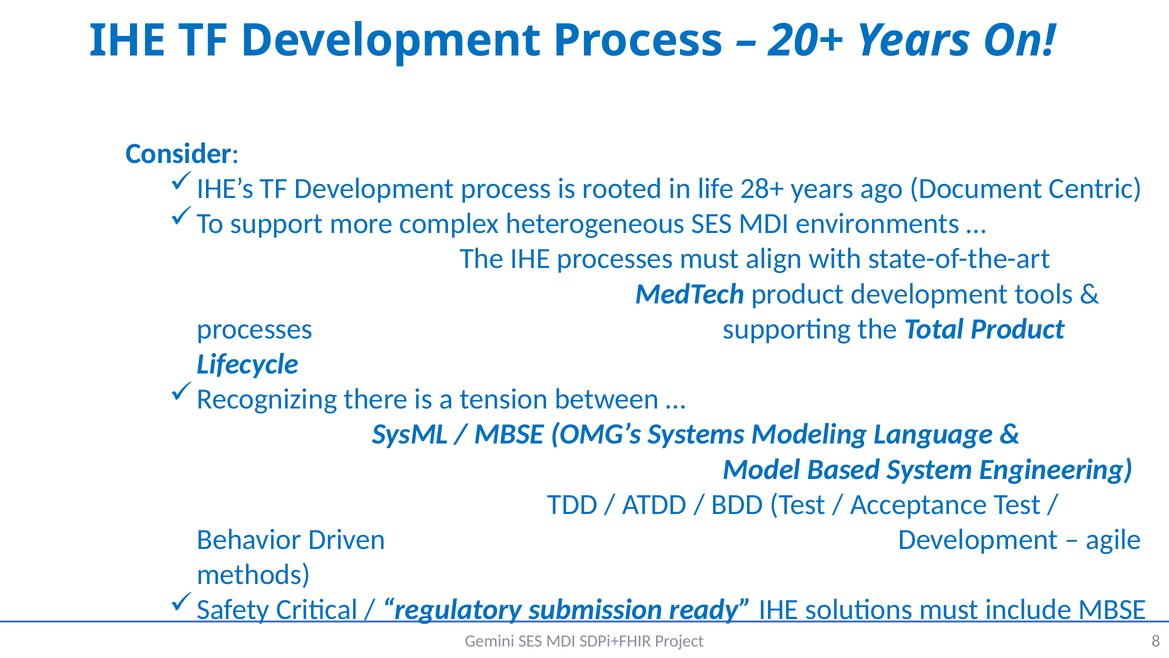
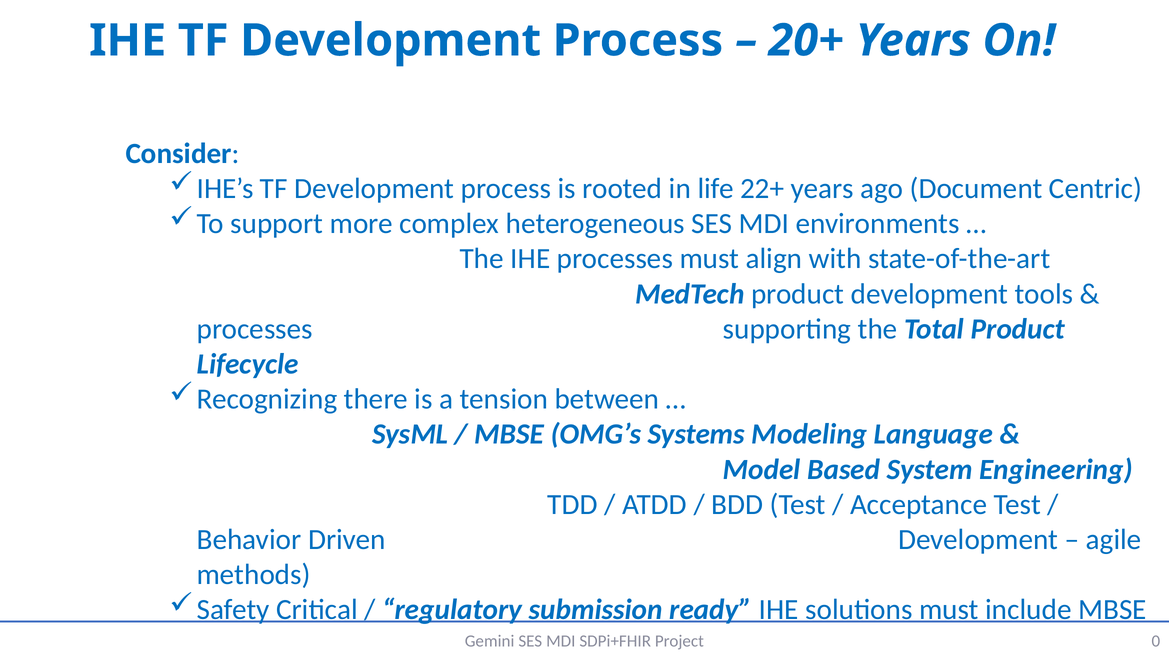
28+: 28+ -> 22+ (762, 189)
8: 8 -> 0 (1156, 641)
